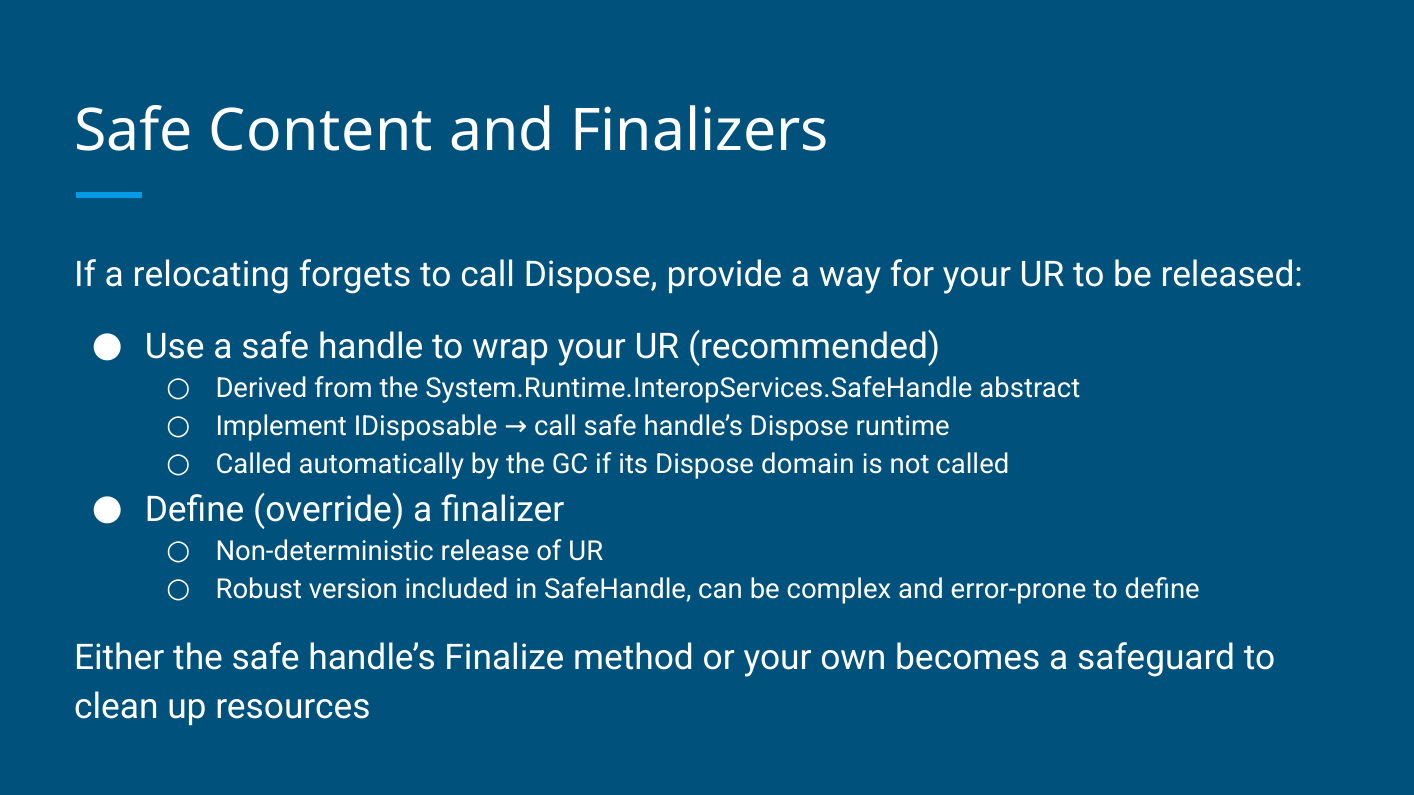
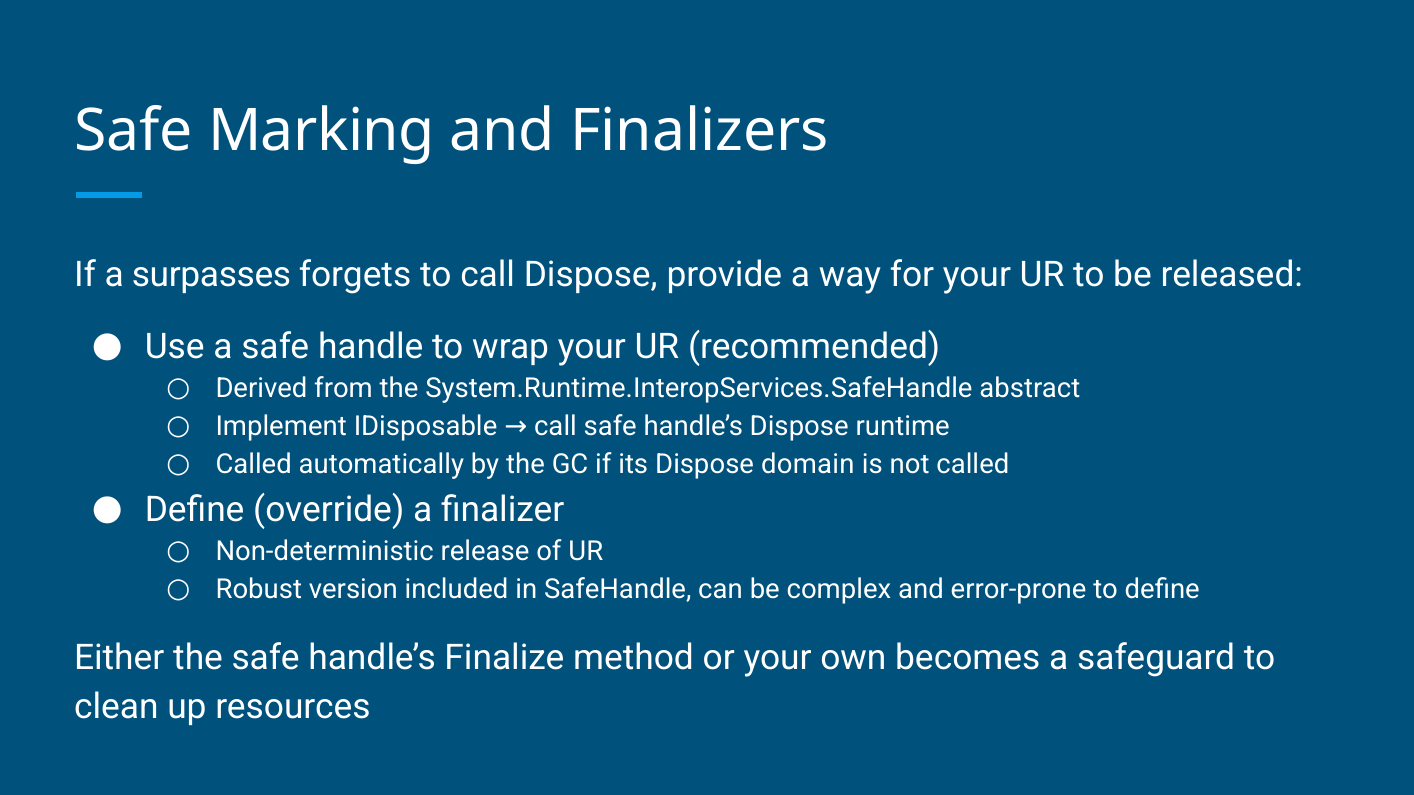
Content: Content -> Marking (321, 131)
relocating: relocating -> surpasses (212, 275)
